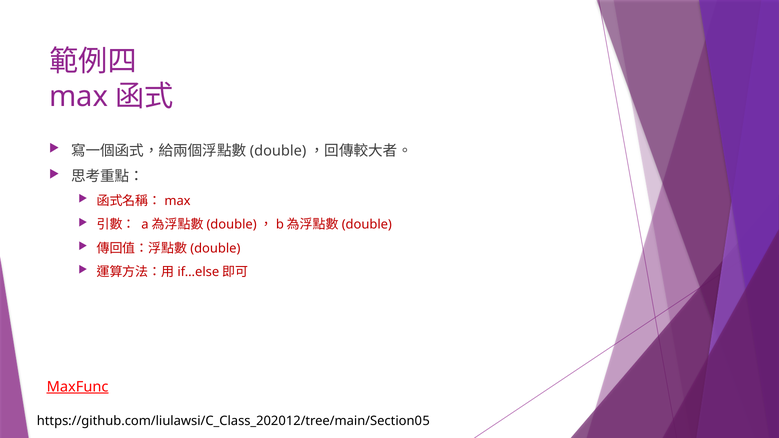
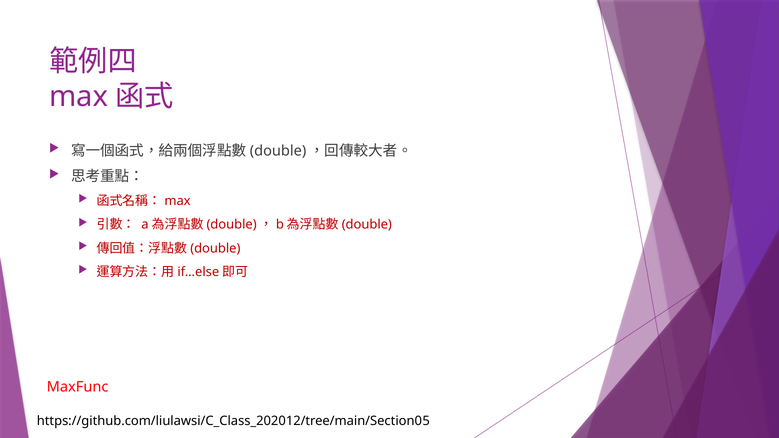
MaxFunc underline: present -> none (78, 387)
